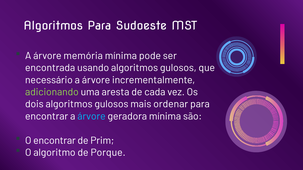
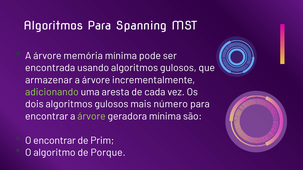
Sudoeste: Sudoeste -> Spanning (141, 26)
necessário: necessário -> armazenar (49, 80)
ordenar: ordenar -> número (171, 104)
árvore colour: light blue -> light green (91, 117)
